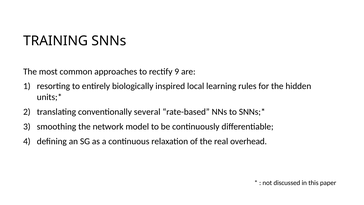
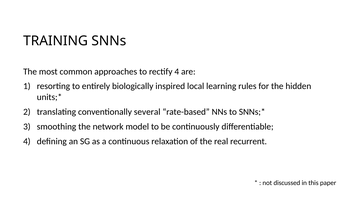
rectify 9: 9 -> 4 (177, 71)
overhead: overhead -> recurrent (249, 141)
